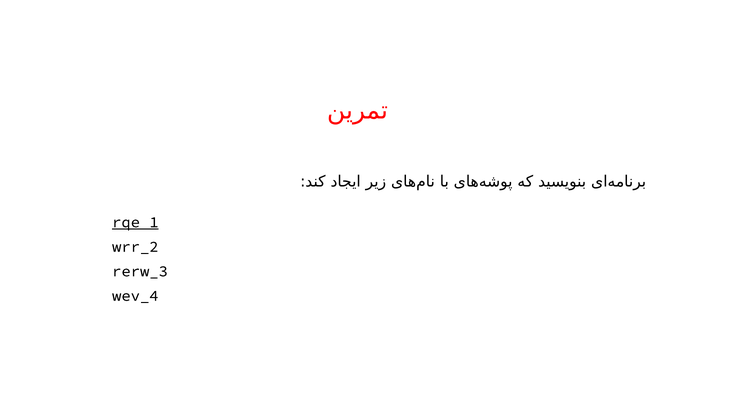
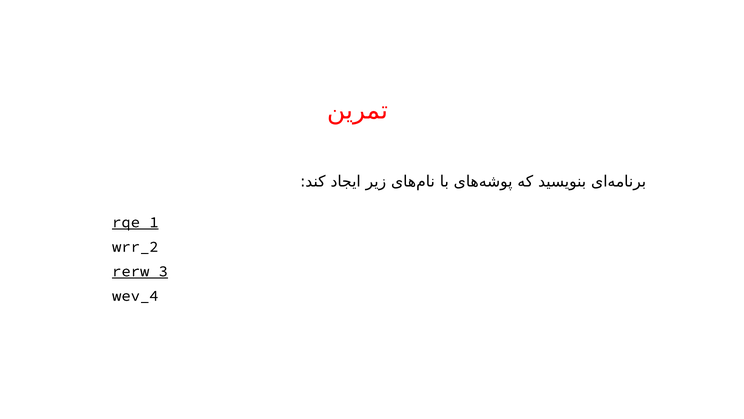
rerw_3 underline: none -> present (140, 271)
